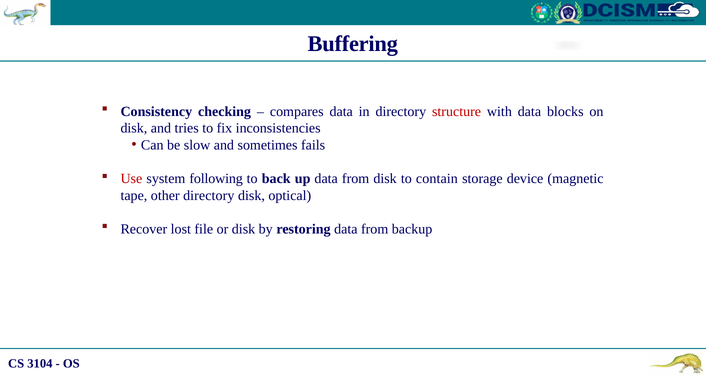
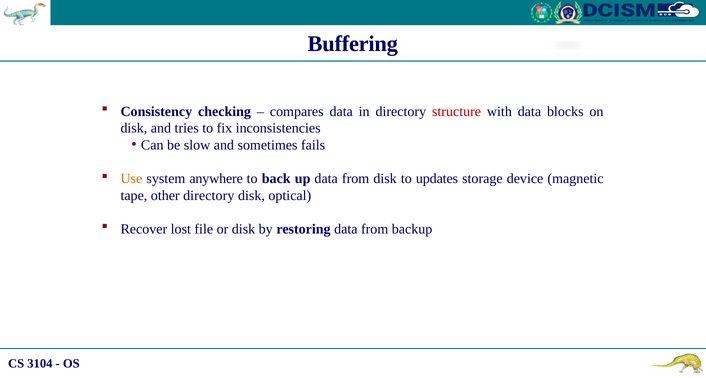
Use colour: red -> orange (131, 179)
following: following -> anywhere (216, 179)
contain: contain -> updates (437, 179)
